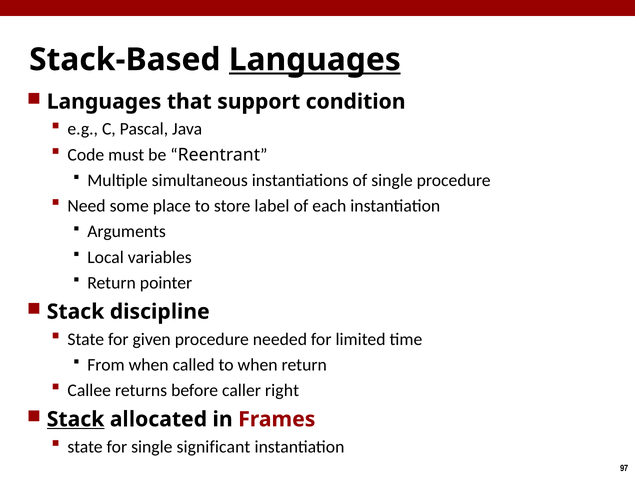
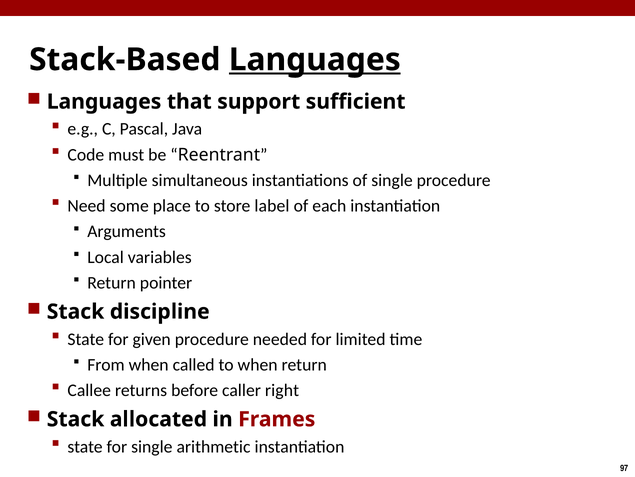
condition: condition -> sufficient (356, 102)
Stack underline: present -> none (76, 419)
significant: significant -> arithmetic (213, 446)
